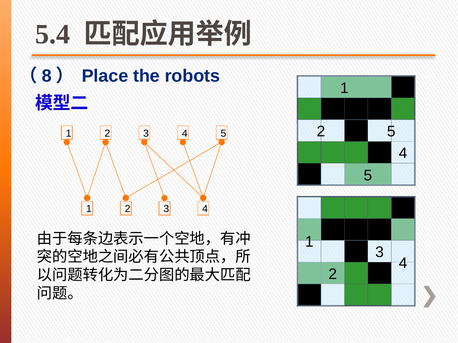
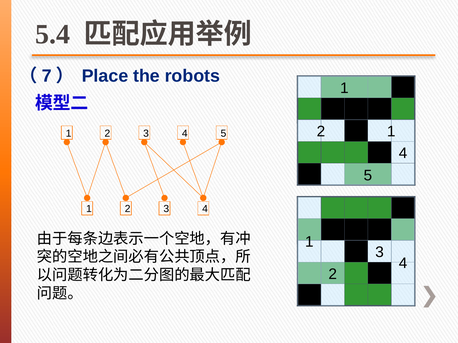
8: 8 -> 7 (47, 76)
2 5: 5 -> 1 (391, 132)
